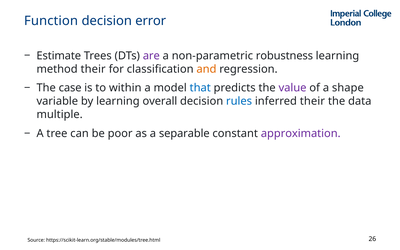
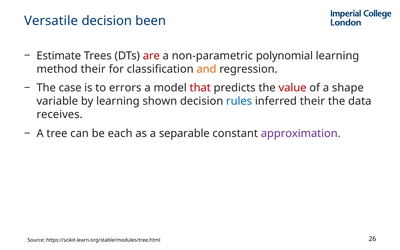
Function: Function -> Versatile (51, 21)
error: error -> been (151, 21)
are colour: purple -> red (151, 56)
robustness: robustness -> polynomial (284, 56)
within: within -> errors (125, 88)
that colour: blue -> red (200, 88)
value colour: purple -> red (293, 88)
overall: overall -> shown (160, 101)
multiple: multiple -> receives (60, 115)
poor: poor -> each (120, 133)
